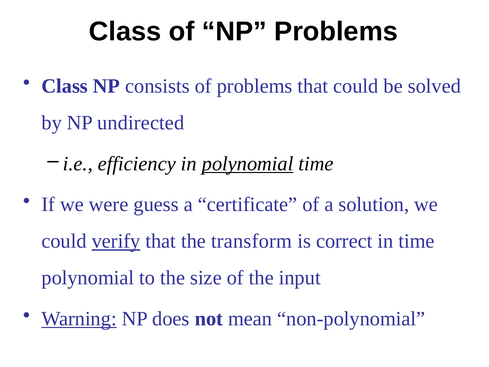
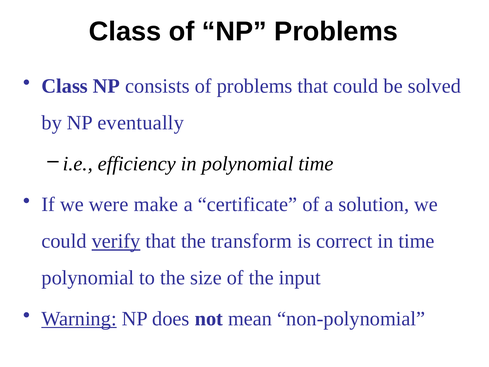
undirected: undirected -> eventually (141, 123)
polynomial underline: present -> none (248, 164)
guess: guess -> make (156, 204)
